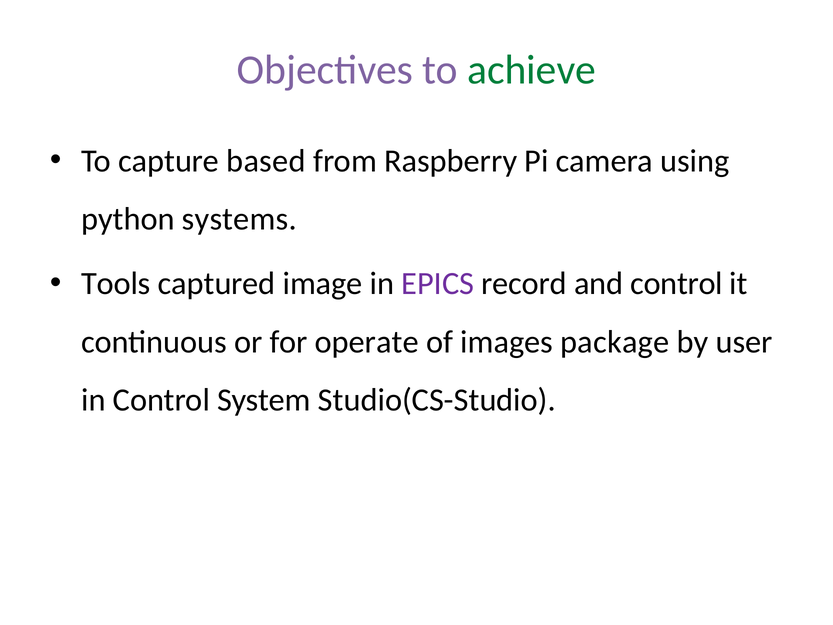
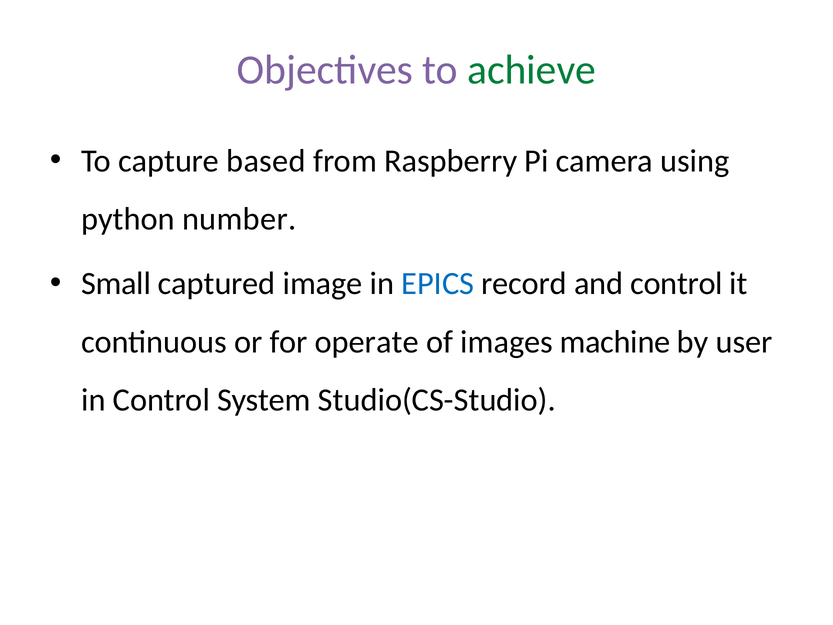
systems: systems -> number (239, 219)
Tools: Tools -> Small (116, 284)
EPICS colour: purple -> blue (438, 284)
package: package -> machine (615, 342)
